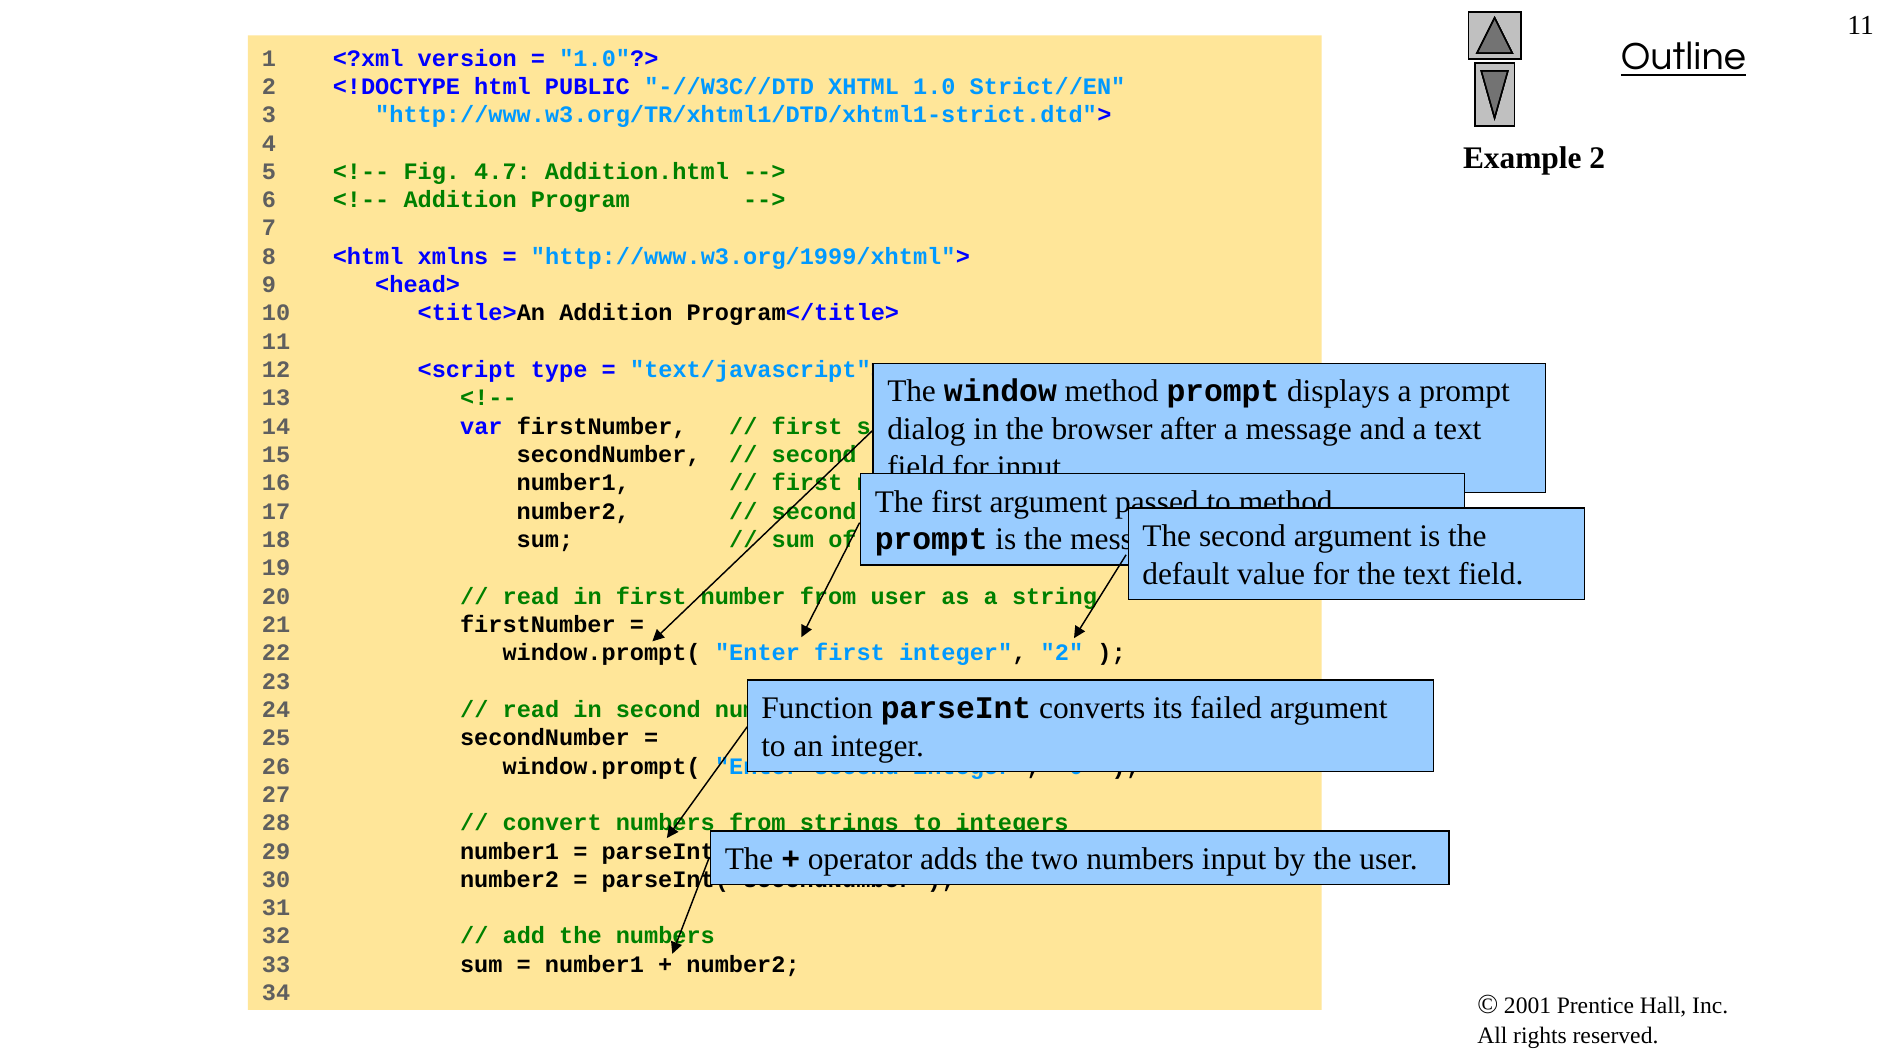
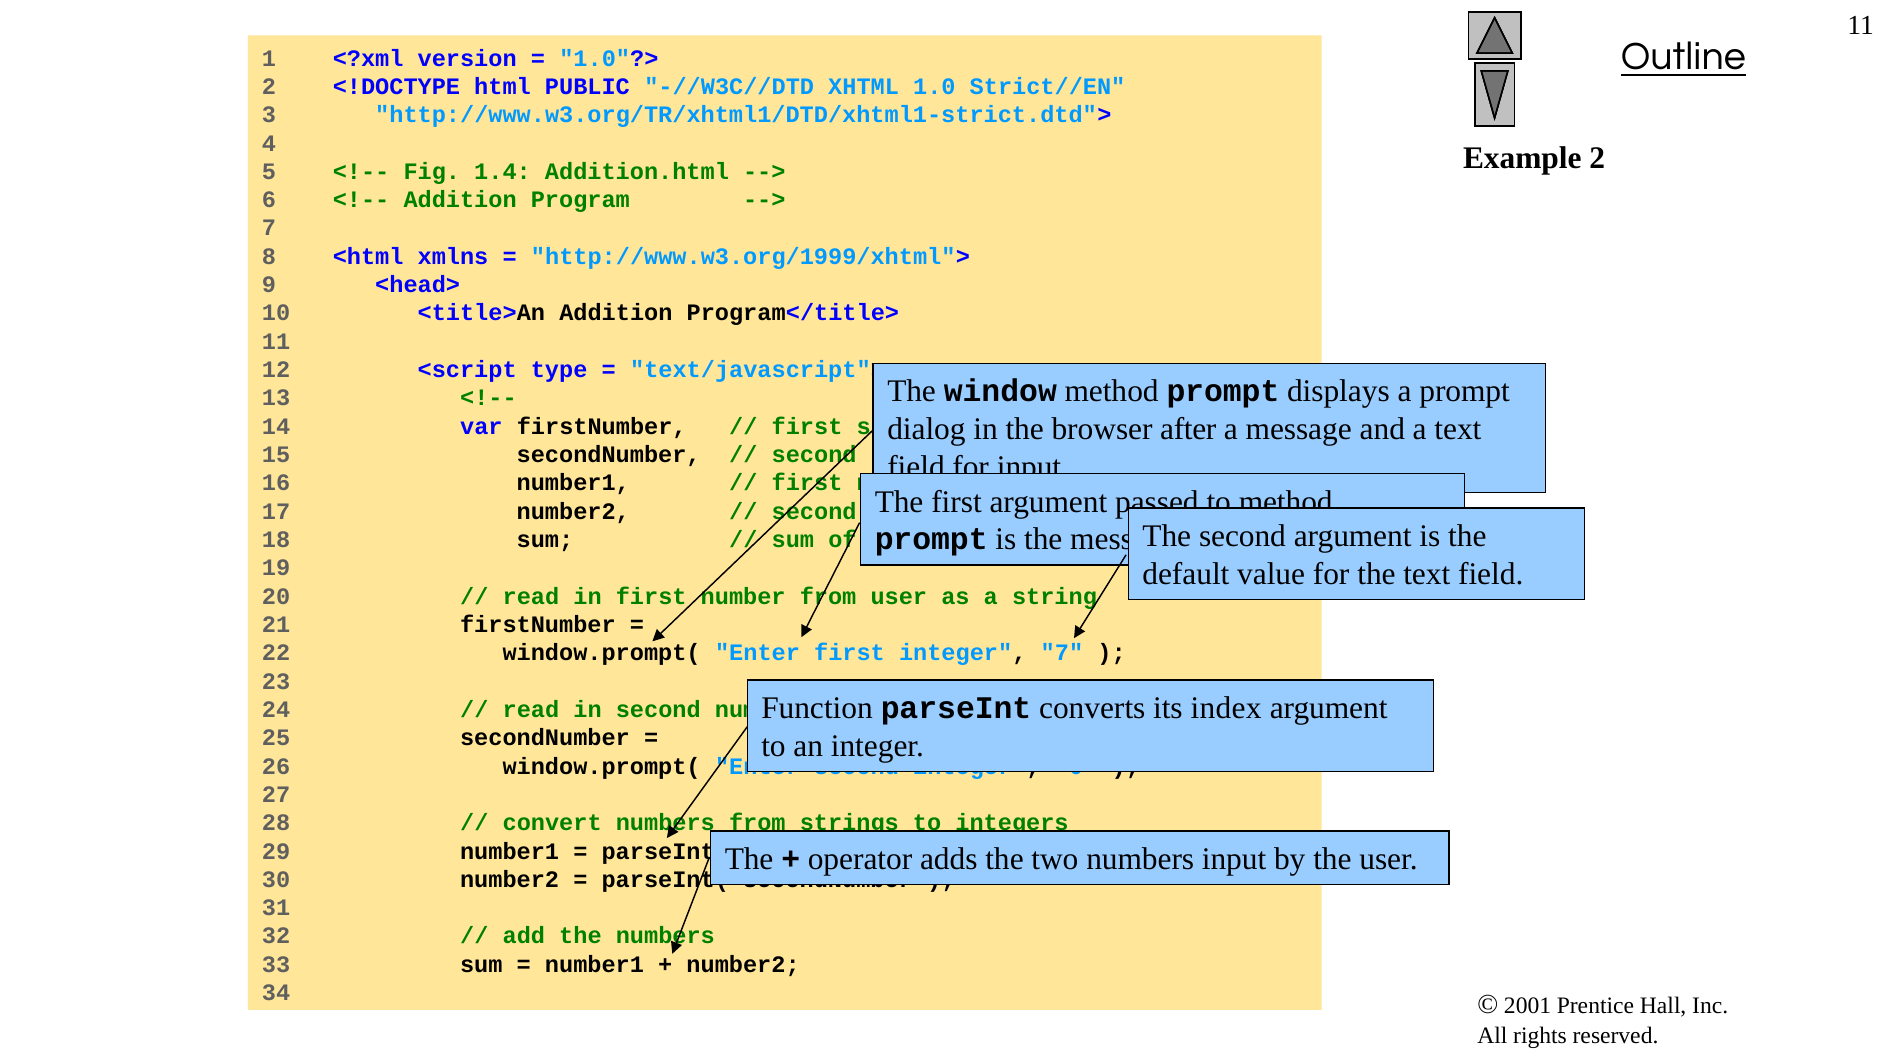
4.7: 4.7 -> 1.4 (503, 172)
integer 2: 2 -> 7 (1062, 653)
failed: failed -> index (1226, 708)
